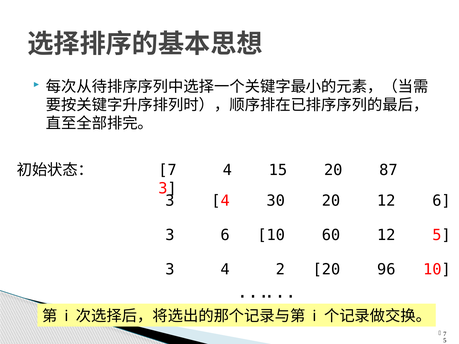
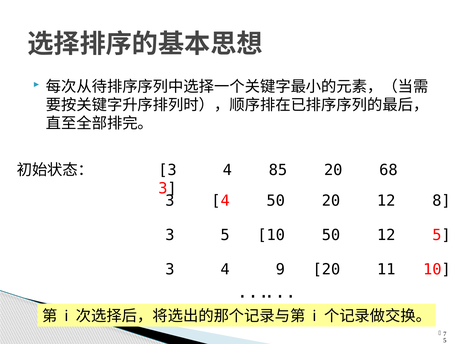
7: 7 -> 3 (167, 170)
15: 15 -> 85 (278, 170)
87: 87 -> 68 (388, 170)
4 30: 30 -> 50 (276, 201)
12 6: 6 -> 8 (442, 201)
3 6: 6 -> 5 (225, 235)
10 60: 60 -> 50 (331, 235)
2: 2 -> 9 (280, 270)
96: 96 -> 11 (386, 270)
